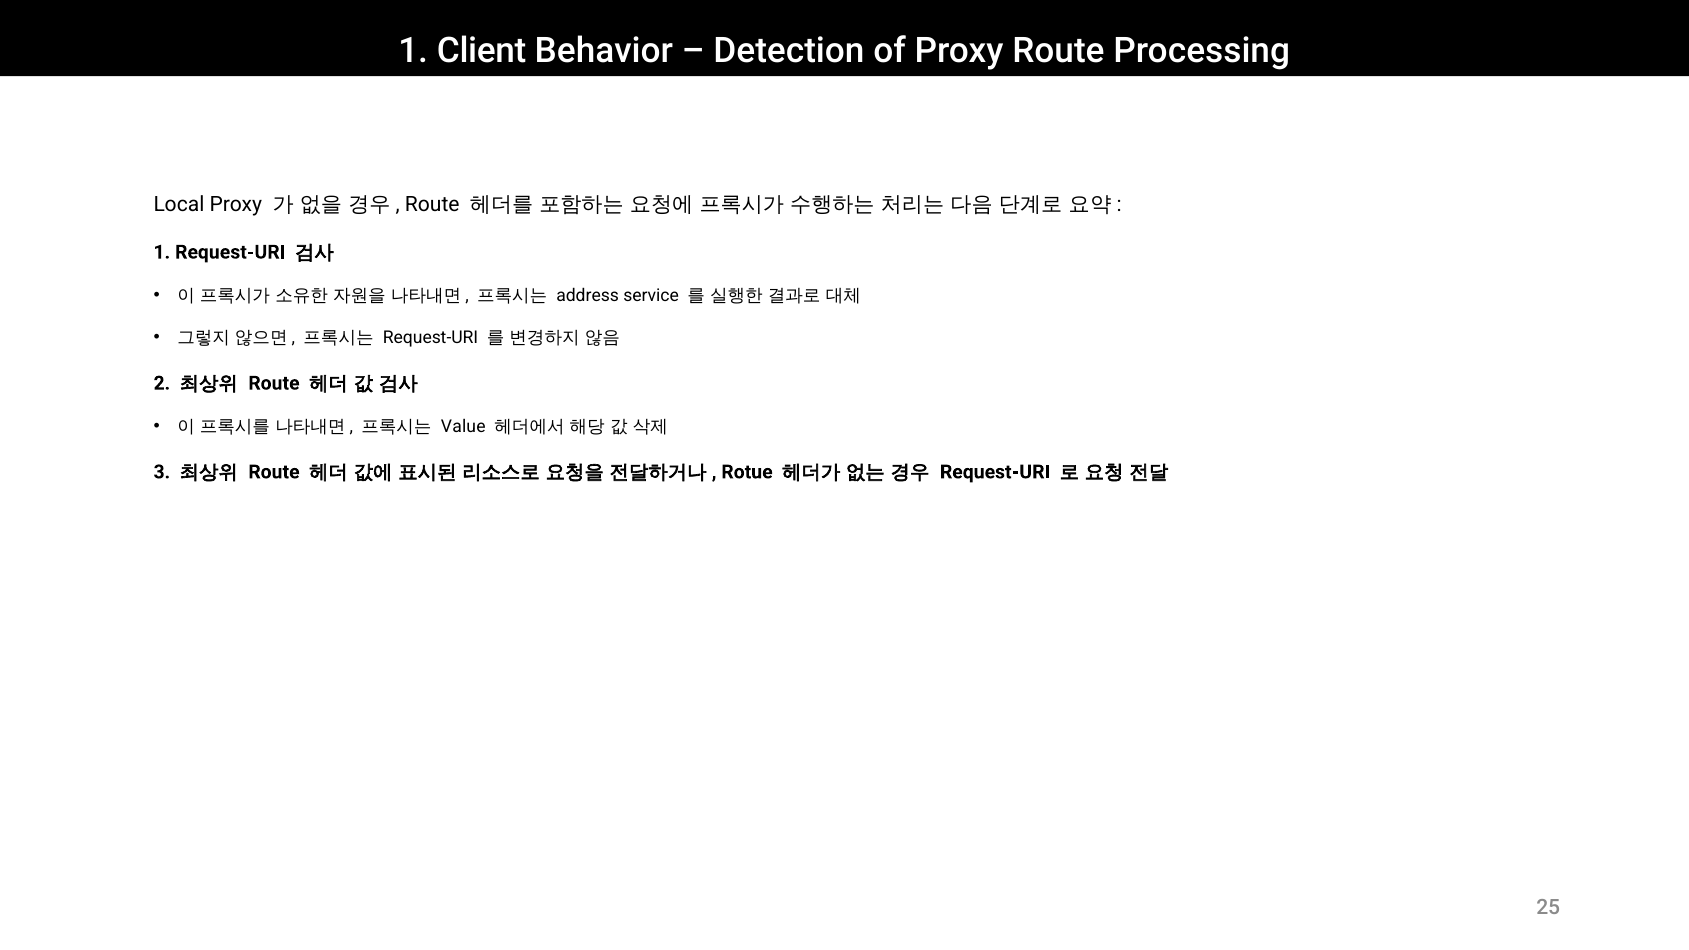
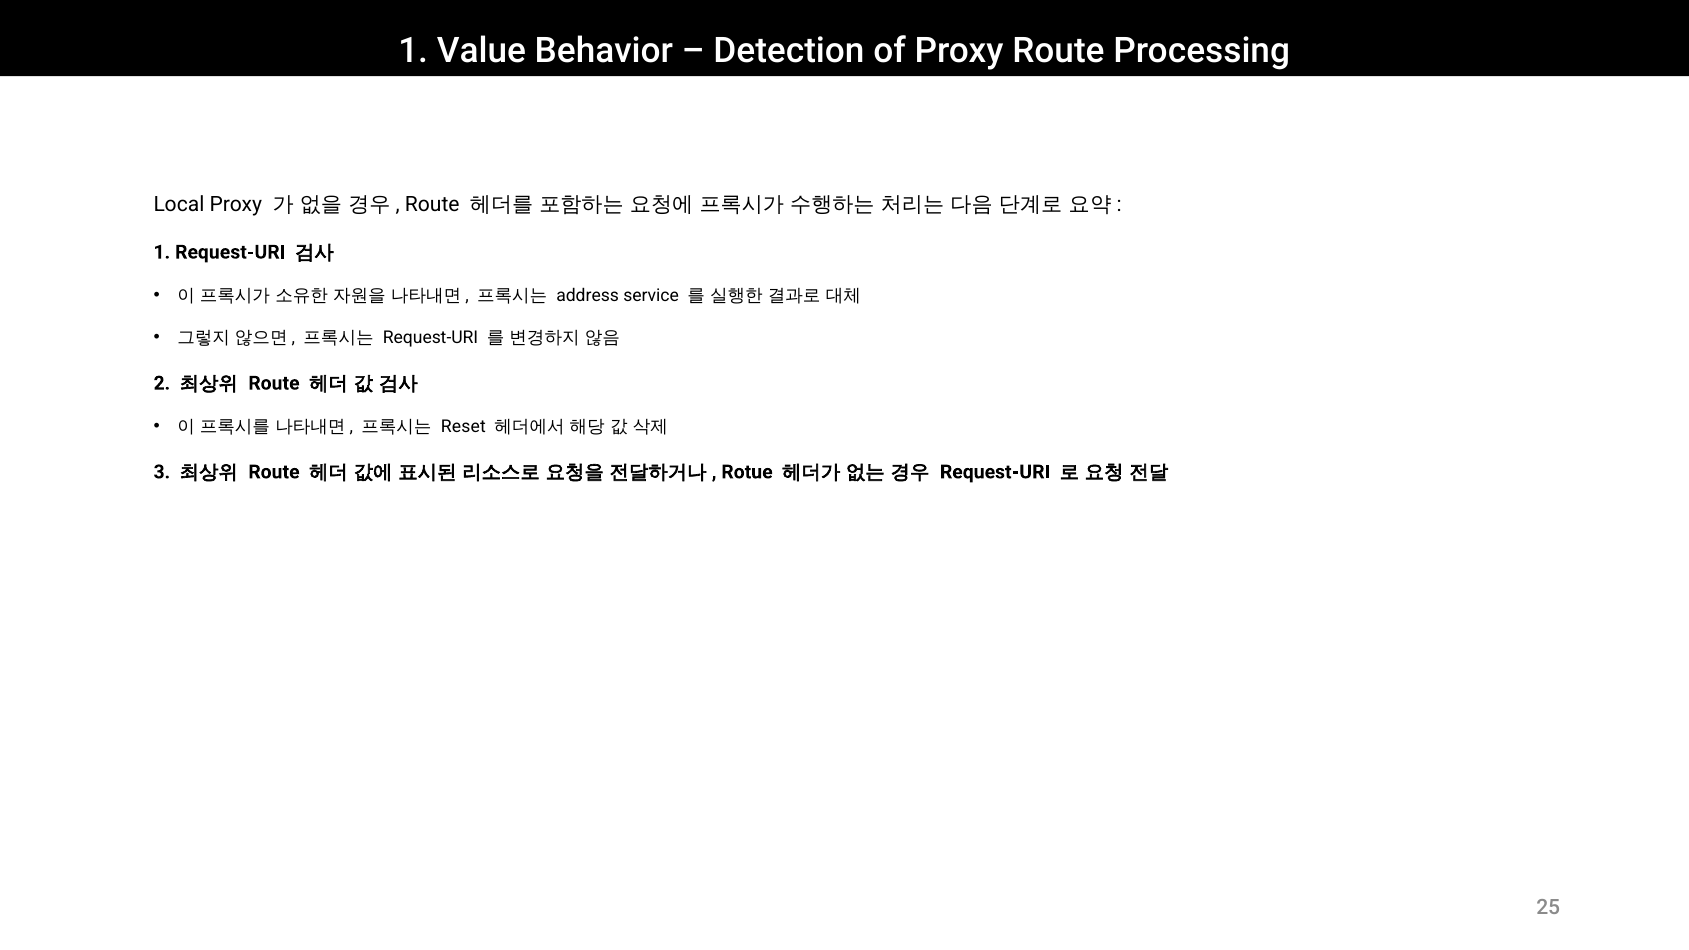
Client: Client -> Value (481, 51)
Value: Value -> Reset (463, 426)
